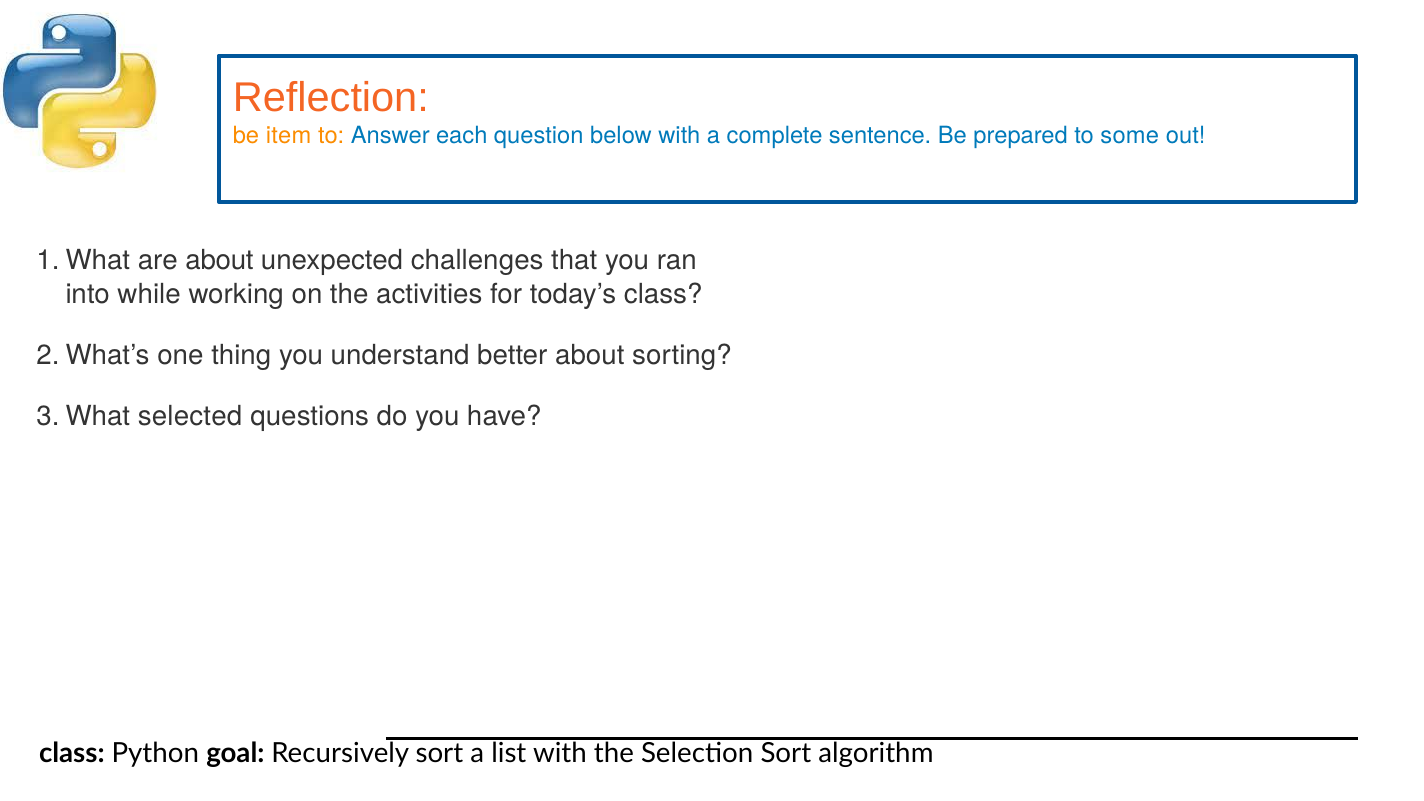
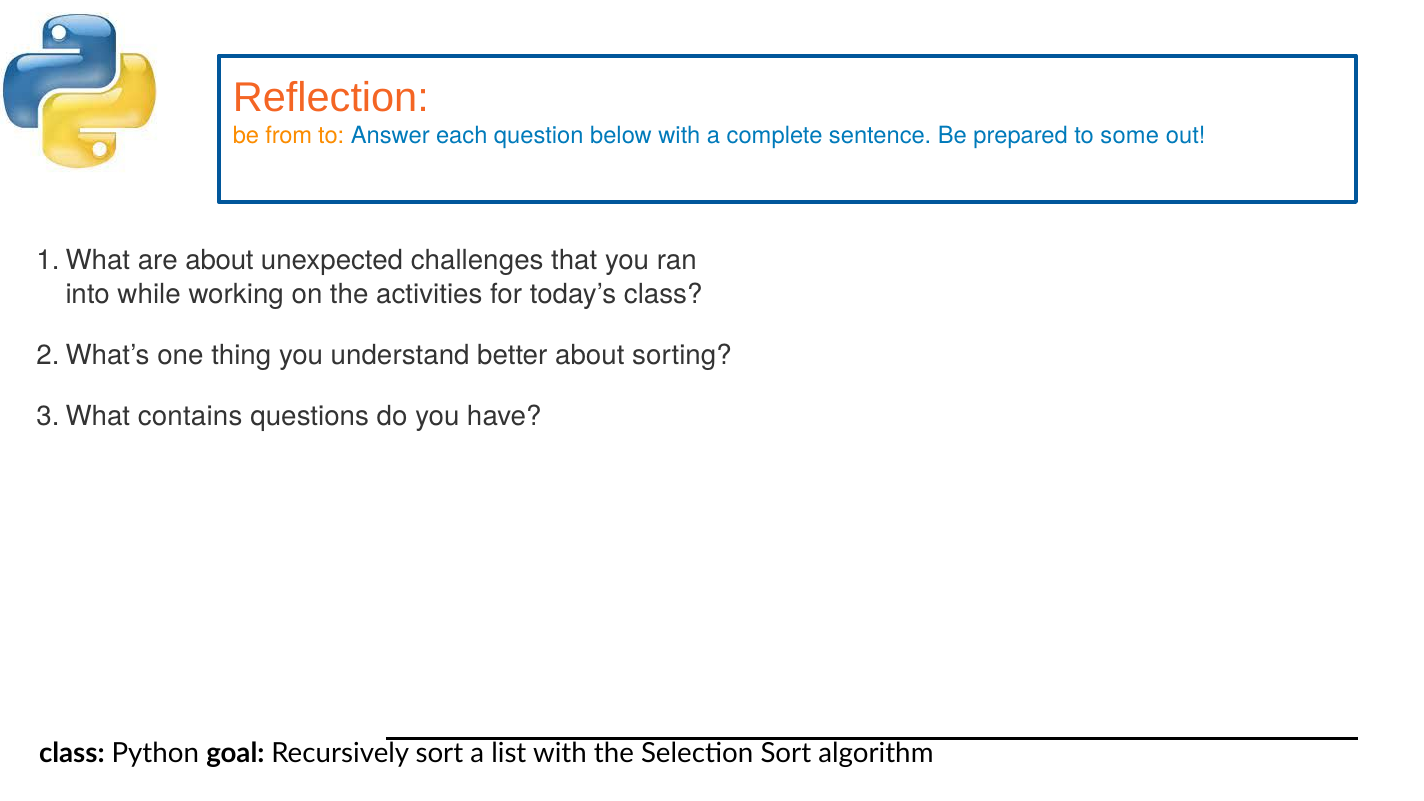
item: item -> from (289, 136)
selected: selected -> contains (190, 416)
